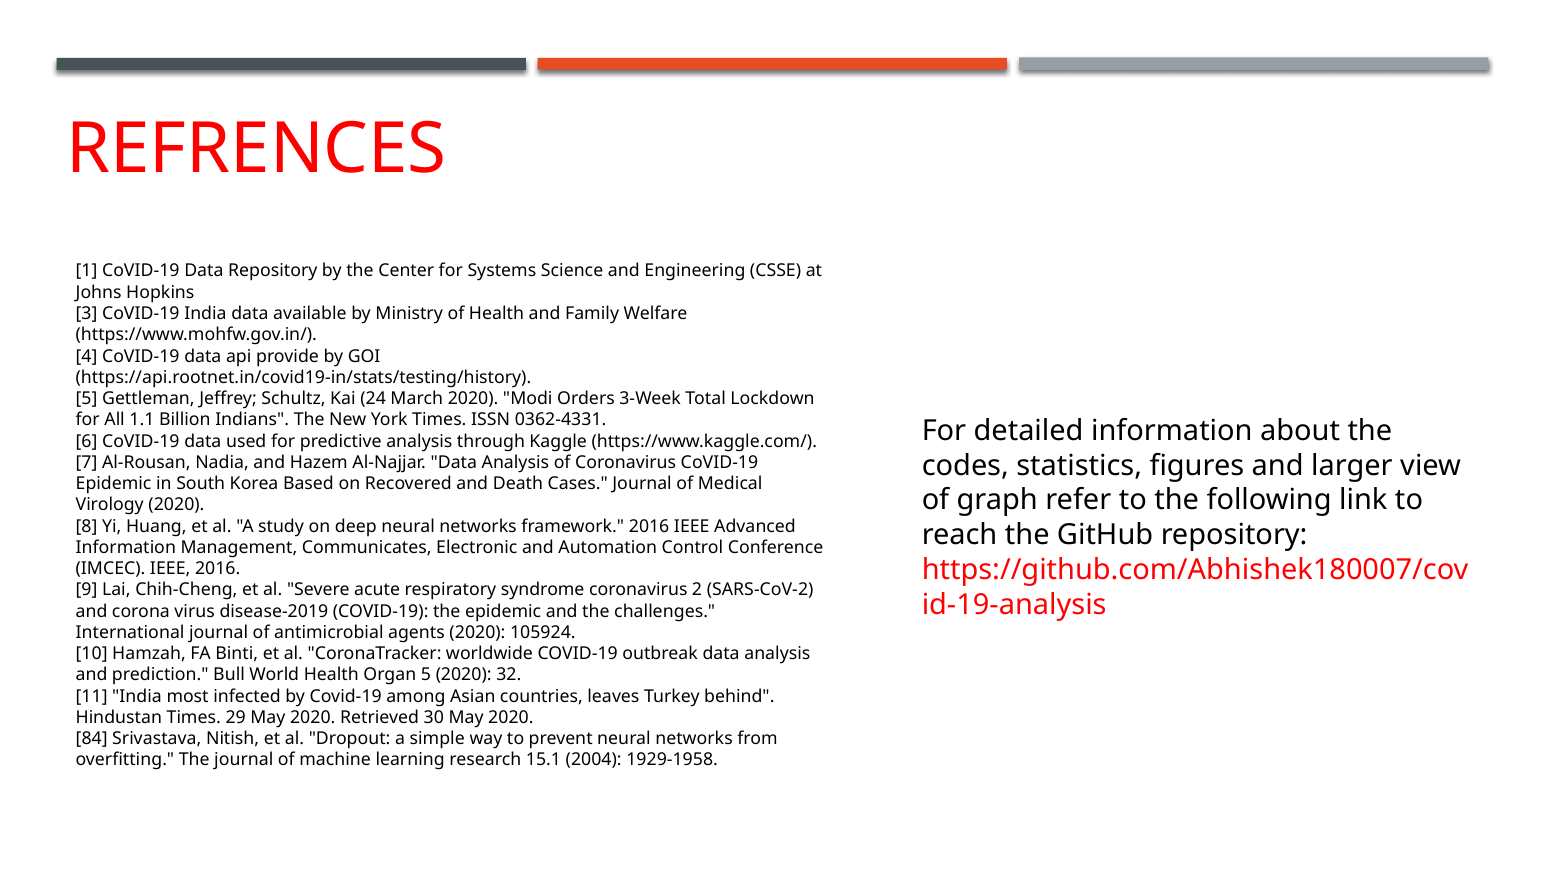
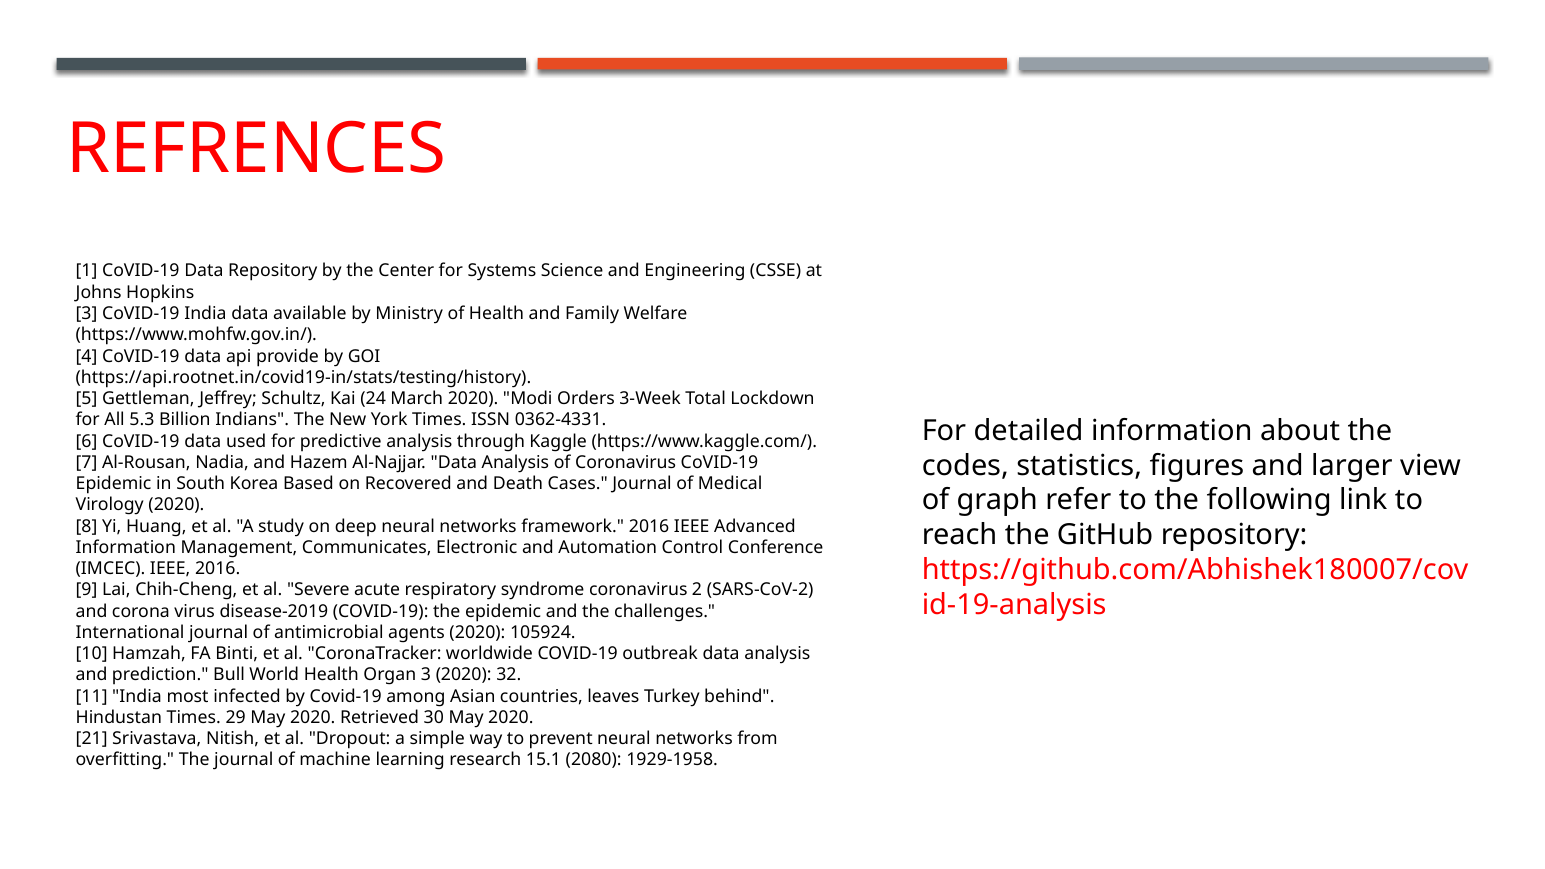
1.1: 1.1 -> 5.3 (142, 420)
Organ 5: 5 -> 3 (426, 675)
84: 84 -> 21 (92, 739)
2004: 2004 -> 2080 (594, 760)
